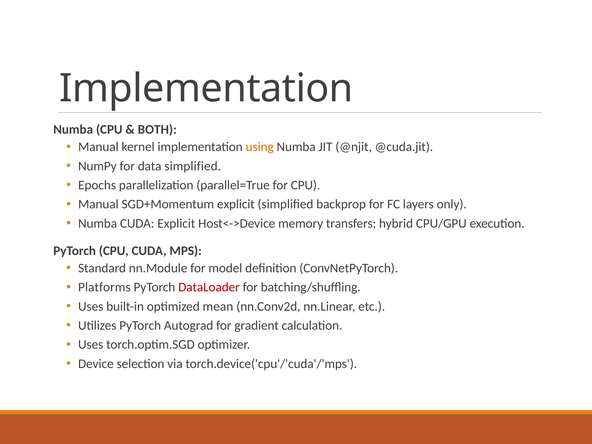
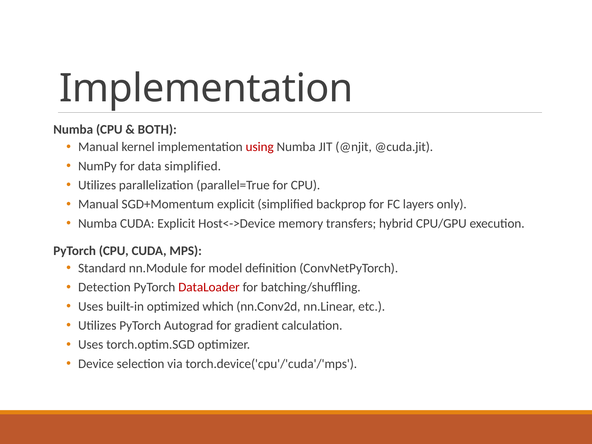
using colour: orange -> red (260, 147)
Epochs: Epochs -> Utilizes (97, 185)
Platforms: Platforms -> Detection (104, 287)
mean: mean -> which (218, 306)
